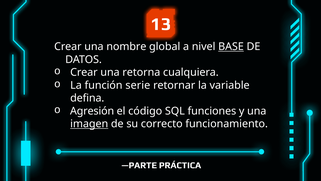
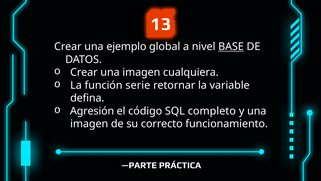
nombre: nombre -> ejemplo (126, 47)
Crear una retorna: retorna -> imagen (141, 72)
funciones: funciones -> completo (212, 111)
imagen underline: present -> none (89, 124)
